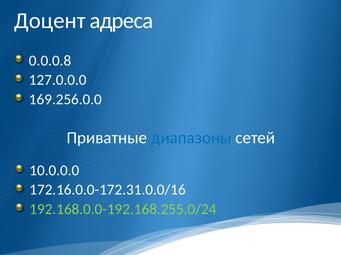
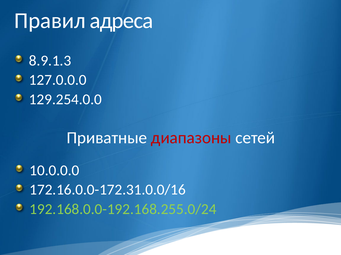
Доцент: Доцент -> Правил (50, 21)
0.0.0.8: 0.0.0.8 -> 8.9.1.3 (50, 61)
169.256.0.0: 169.256.0.0 -> 129.254.0.0 (65, 100)
диапазоны colour: blue -> red (191, 138)
